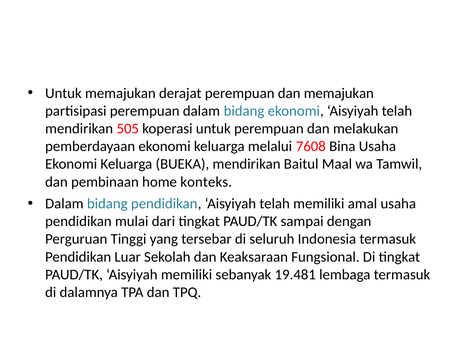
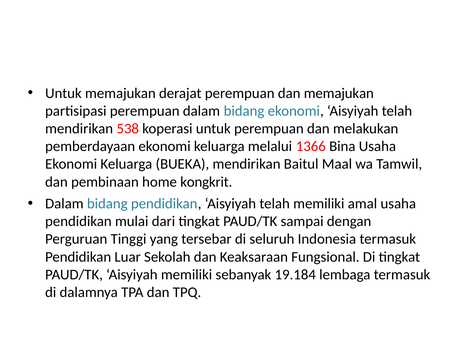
505: 505 -> 538 (128, 129)
7608: 7608 -> 1366 (311, 146)
konteks: konteks -> kongkrit (206, 182)
19.481: 19.481 -> 19.184 (295, 275)
